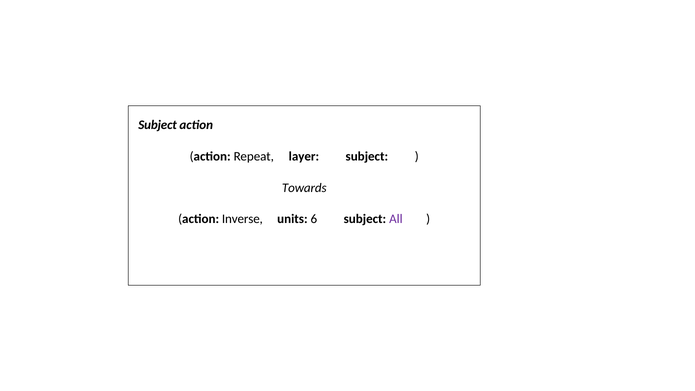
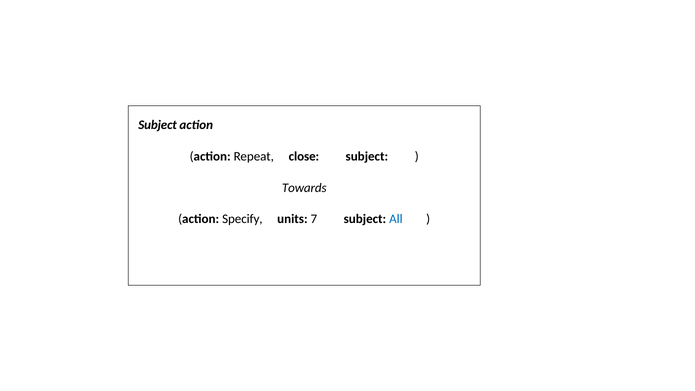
layer: layer -> close (304, 156)
Inverse: Inverse -> Specify (242, 219)
6: 6 -> 7 (314, 219)
All colour: purple -> blue (396, 219)
